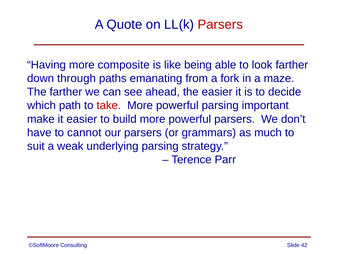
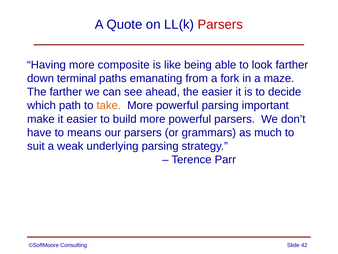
through: through -> terminal (77, 78)
take colour: red -> orange (109, 105)
cannot: cannot -> means (84, 132)
